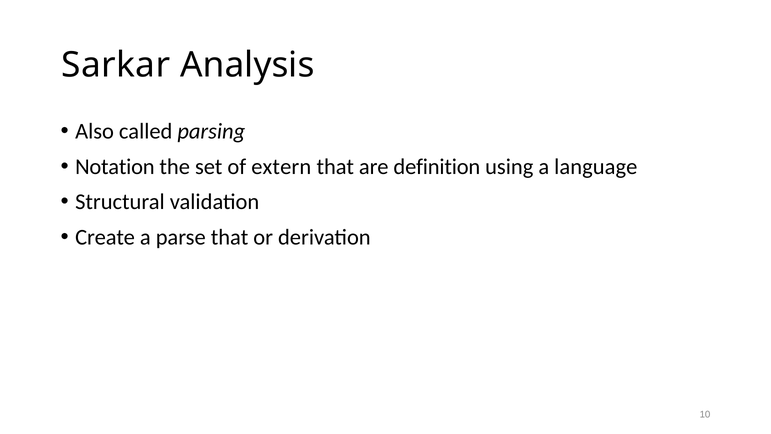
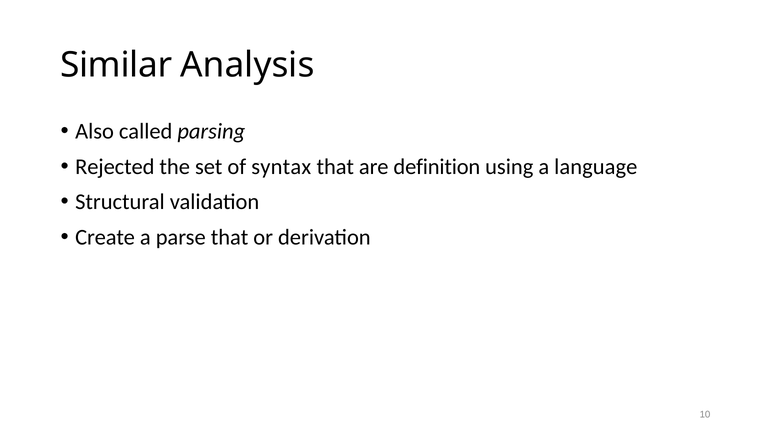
Sarkar: Sarkar -> Similar (116, 65)
Notation: Notation -> Rejected (115, 167)
extern: extern -> syntax (281, 167)
